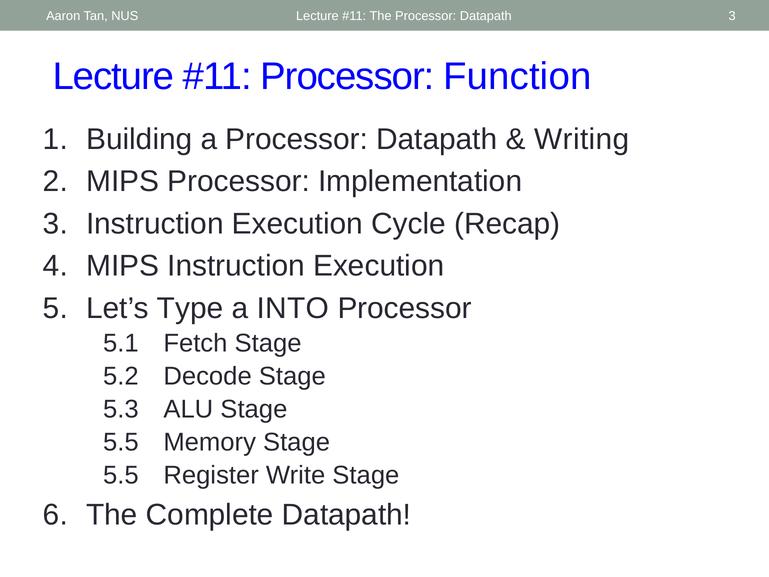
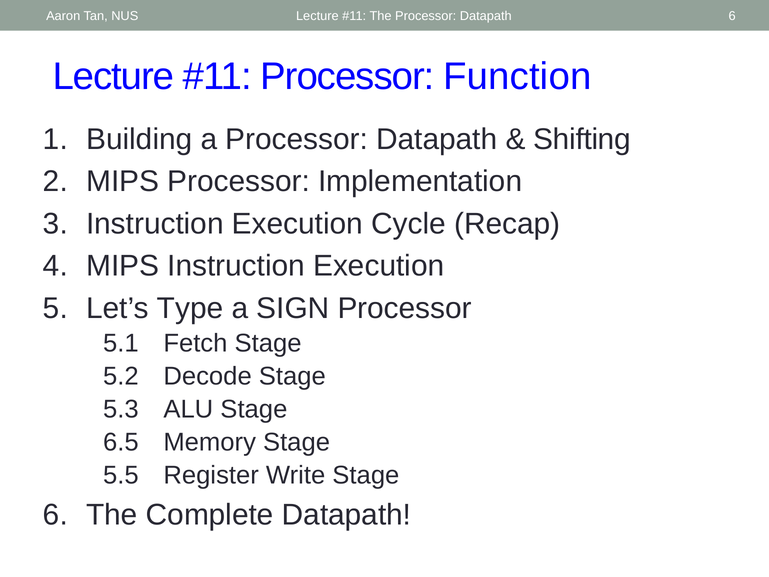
Datapath 3: 3 -> 6 (732, 16)
Writing: Writing -> Shifting (582, 139)
INTO: INTO -> SIGN (293, 308)
5.5: 5.5 -> 6.5 (121, 442)
